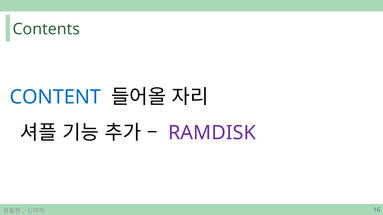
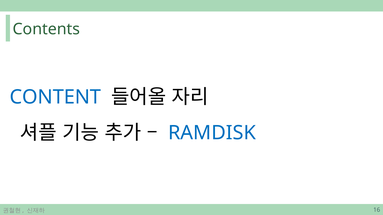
RAMDISK colour: purple -> blue (212, 133)
